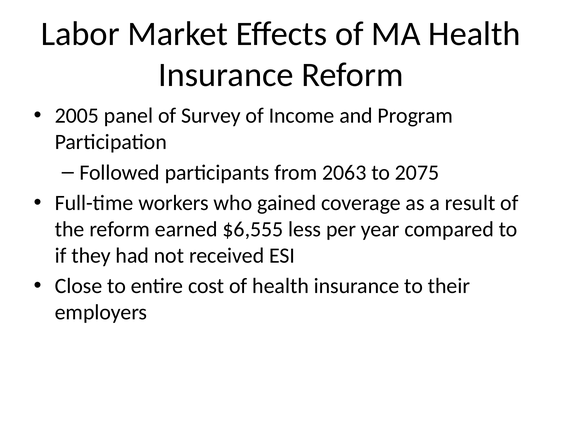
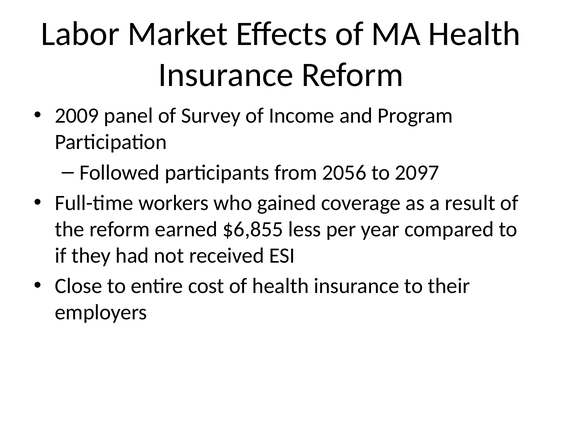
2005: 2005 -> 2009 (77, 116)
2063: 2063 -> 2056 (344, 173)
2075: 2075 -> 2097 (417, 173)
$6,555: $6,555 -> $6,855 (253, 230)
